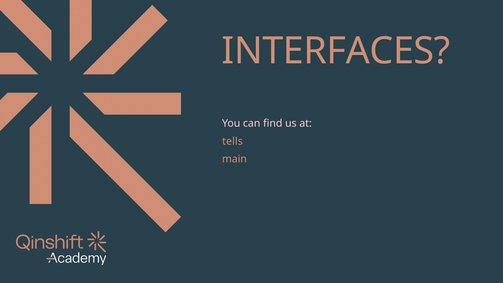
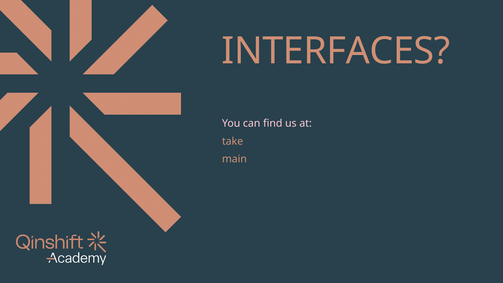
tells: tells -> take (233, 141)
